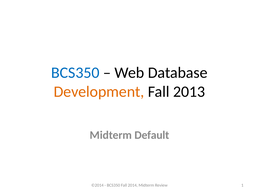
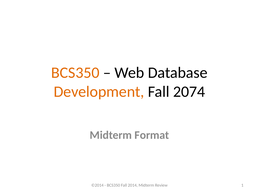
BCS350 colour: blue -> orange (75, 73)
2013: 2013 -> 2074 (189, 92)
Default: Default -> Format (152, 135)
